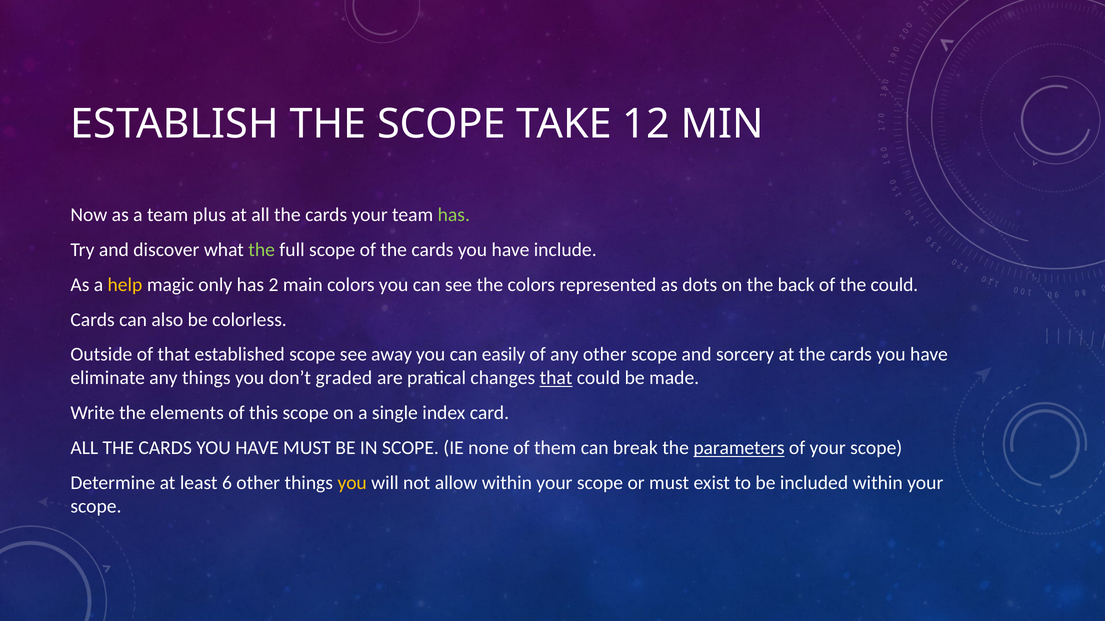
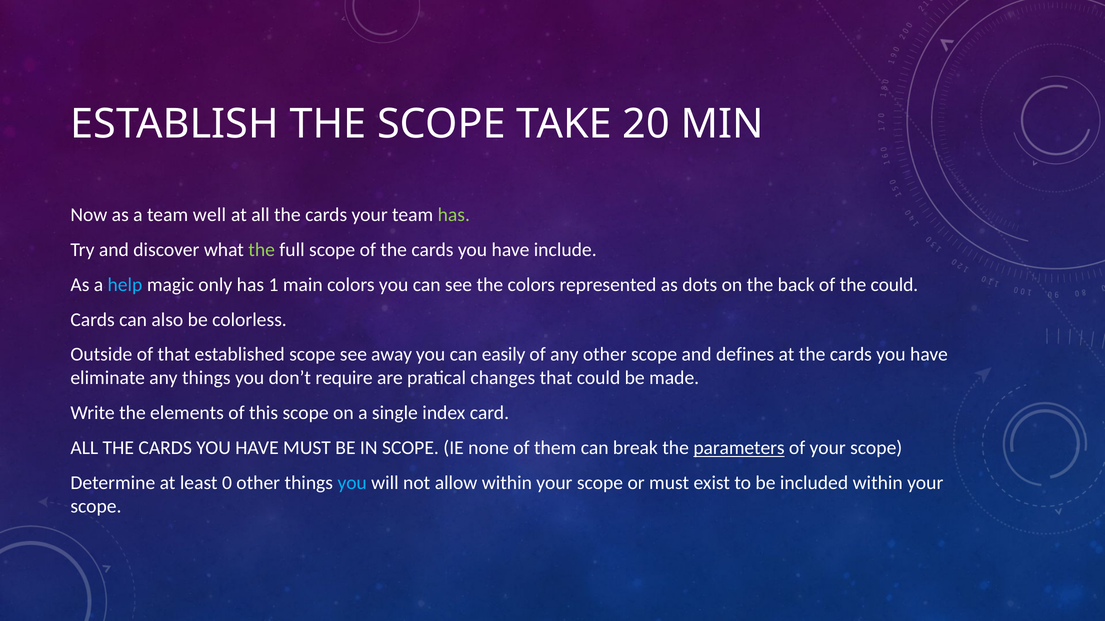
12: 12 -> 20 (646, 124)
plus: plus -> well (209, 215)
help colour: yellow -> light blue (125, 285)
2: 2 -> 1 (274, 285)
sorcery: sorcery -> defines (745, 355)
graded: graded -> require (344, 378)
that underline: present -> none (556, 378)
6: 6 -> 0 (227, 483)
you colour: yellow -> light blue (352, 483)
